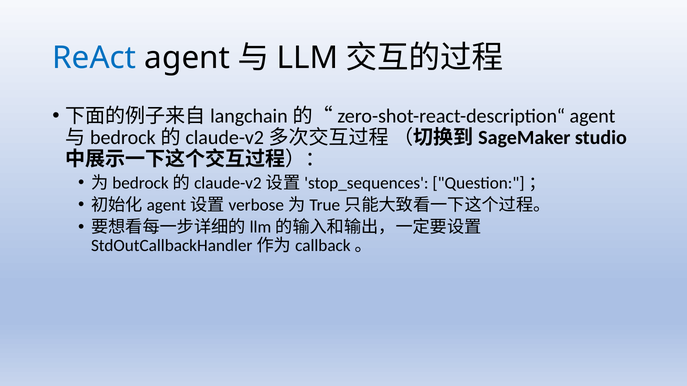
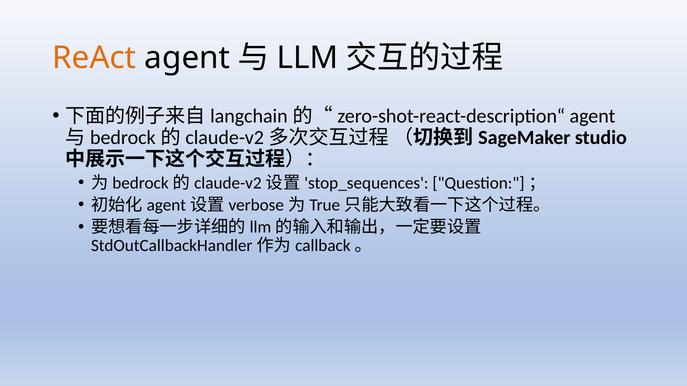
ReAct colour: blue -> orange (94, 58)
